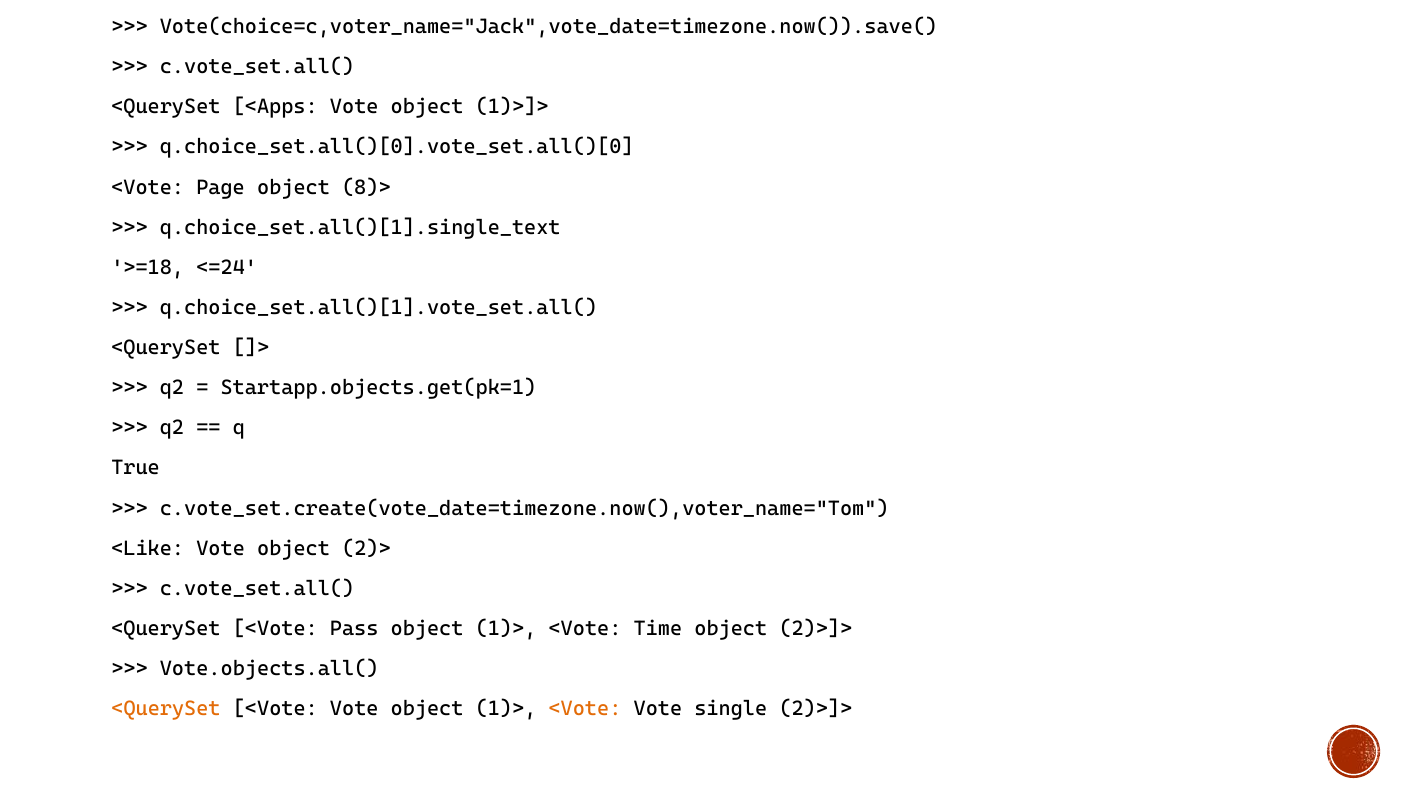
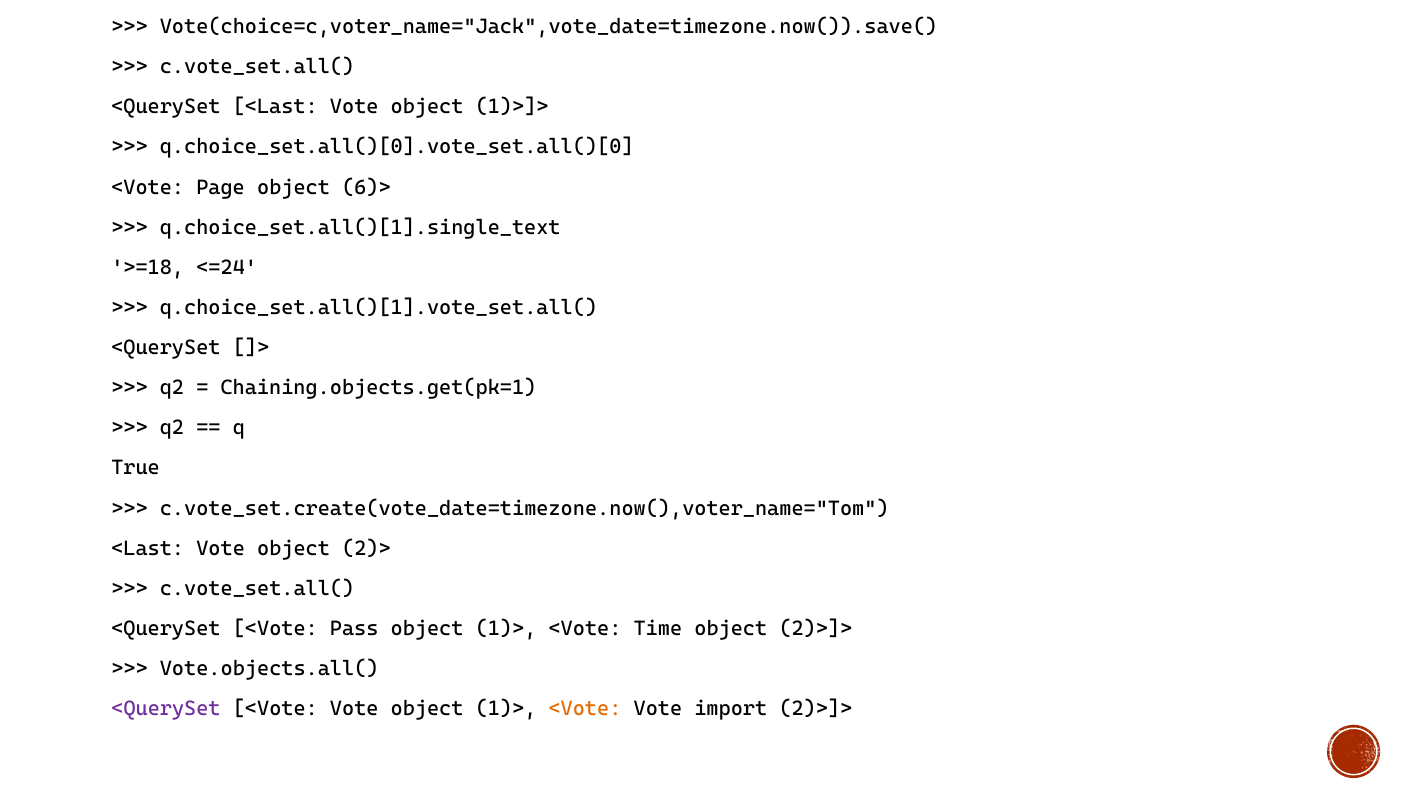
<QuerySet <Apps: <Apps -> <Last (275, 107)
8)>: 8)> -> 6)> (366, 187)
Startapp.objects.get(pk=1: Startapp.objects.get(pk=1 -> Chaining.objects.get(pk=1 (378, 388)
<Like: <Like -> <Last (148, 549)
<QuerySet colour: orange -> purple (166, 709)
single: single -> import (731, 709)
